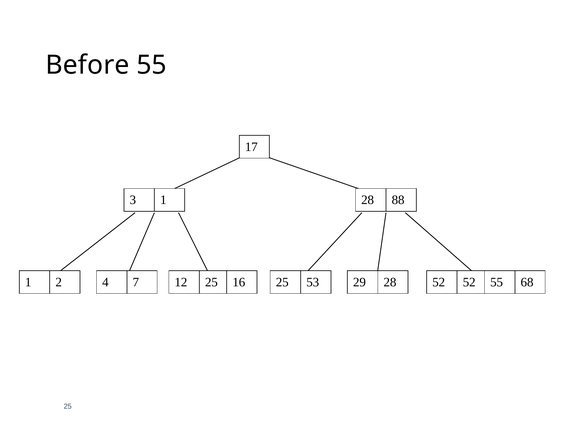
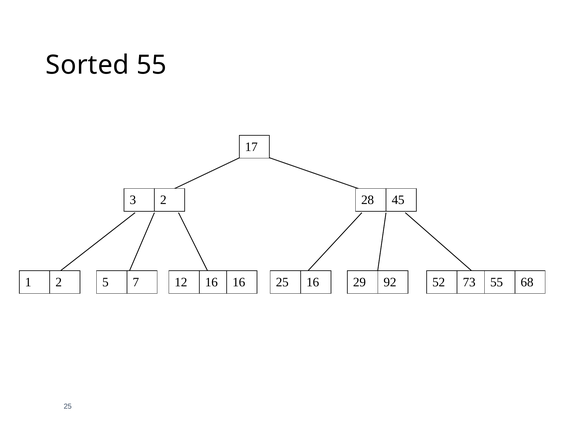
Before: Before -> Sorted (87, 65)
3 1: 1 -> 2 (163, 200)
88: 88 -> 45 (398, 200)
4: 4 -> 5 (105, 282)
12 25: 25 -> 16 (211, 282)
25 53: 53 -> 16 (313, 282)
29 28: 28 -> 92 (390, 282)
52 52: 52 -> 73 (469, 282)
